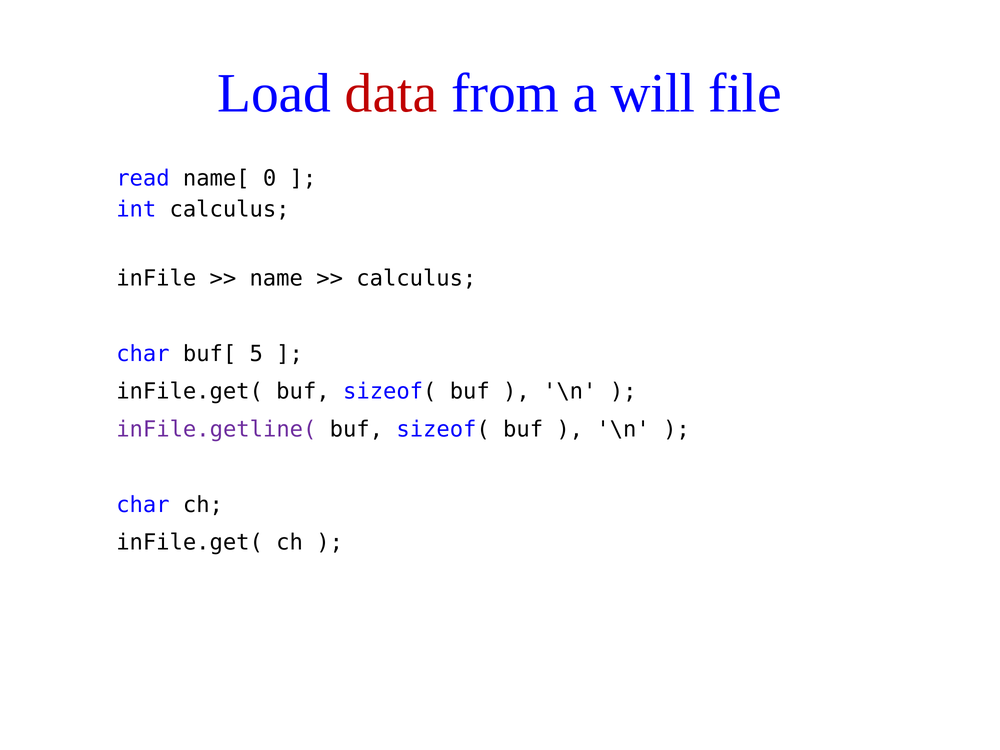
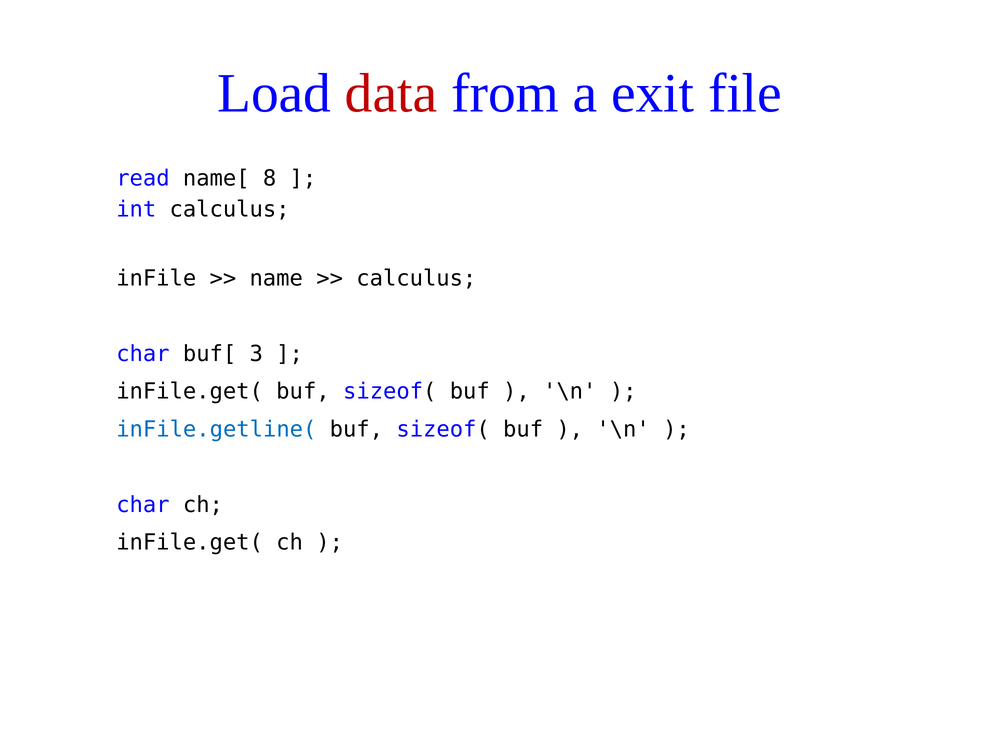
will: will -> exit (653, 93)
0: 0 -> 8 (270, 178)
5: 5 -> 3 (256, 354)
inFile.getline( colour: purple -> blue (216, 429)
